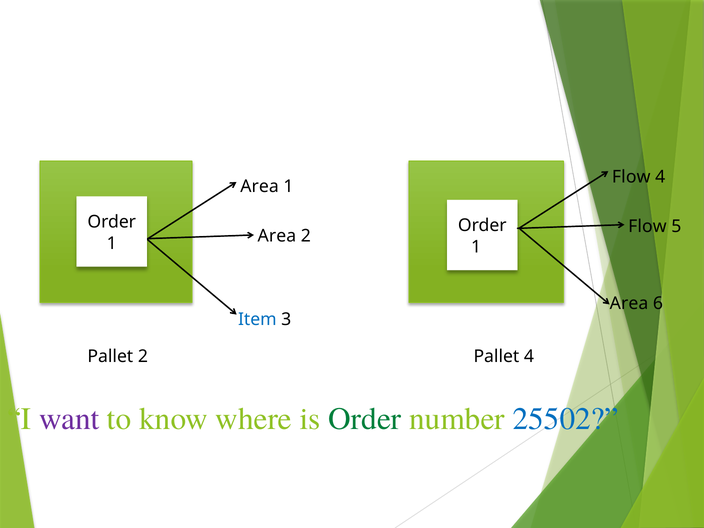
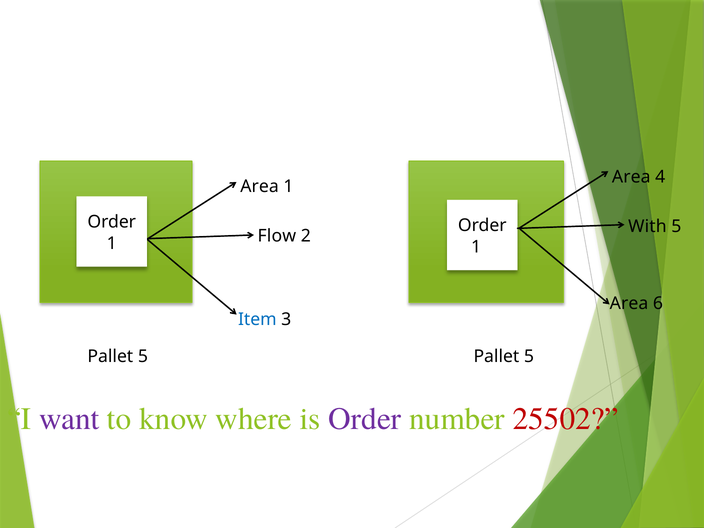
Flow: Flow -> Area (631, 177)
Flow: Flow -> With (647, 227)
Area: Area -> Flow (277, 236)
2: 2 -> 5 (143, 356)
4: 4 -> 5 (529, 356)
Order colour: green -> purple (365, 419)
25502 colour: blue -> red (566, 419)
